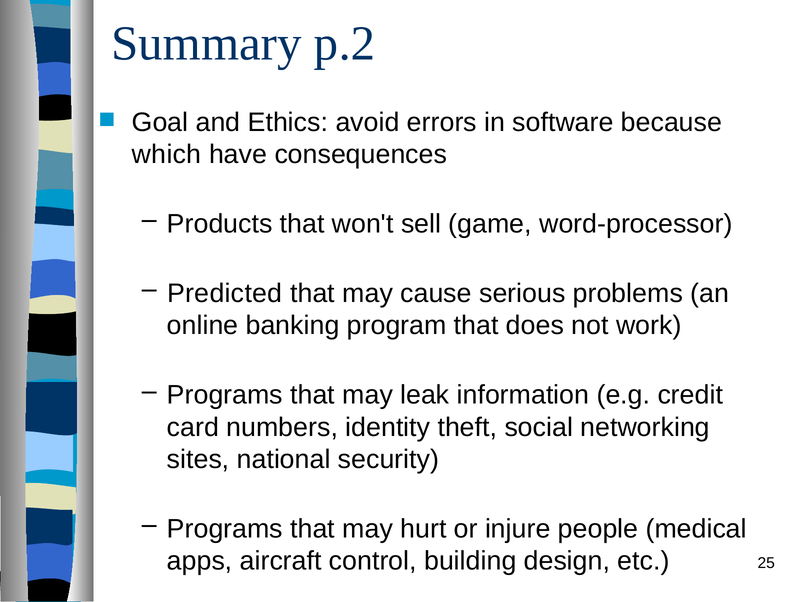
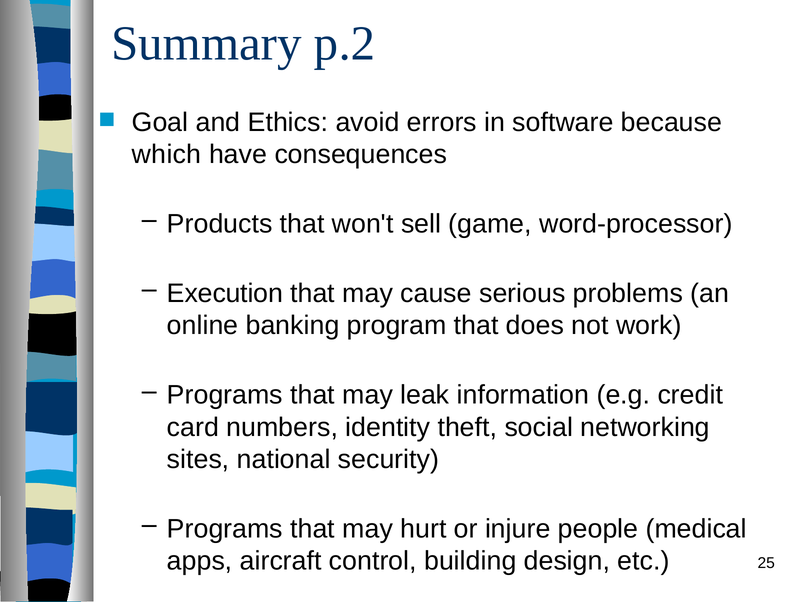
Predicted: Predicted -> Execution (225, 294)
